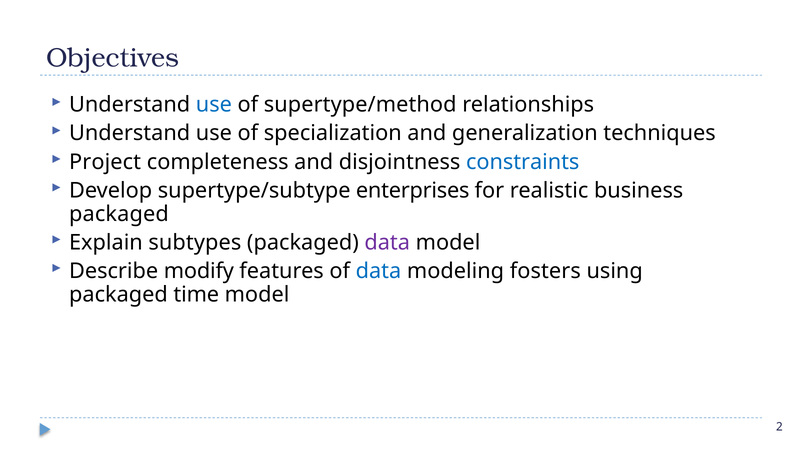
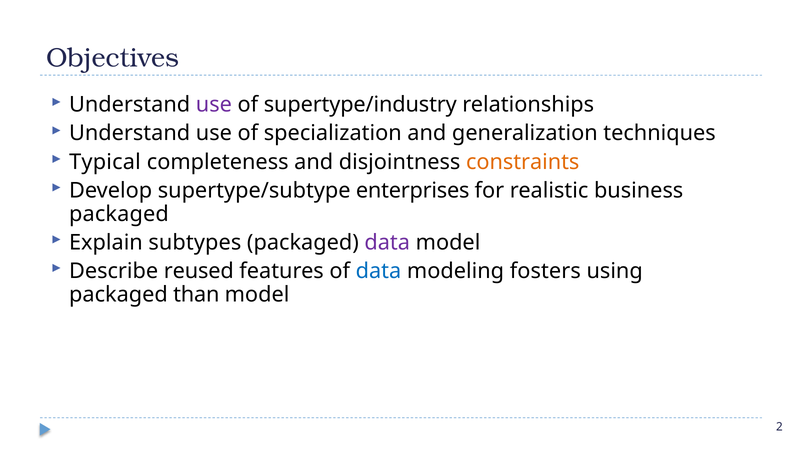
use colour: blue -> purple (214, 105)
supertype/method: supertype/method -> supertype/industry (360, 105)
Project: Project -> Typical (105, 162)
constraints colour: blue -> orange (523, 162)
modify: modify -> reused (199, 271)
time: time -> than (196, 295)
